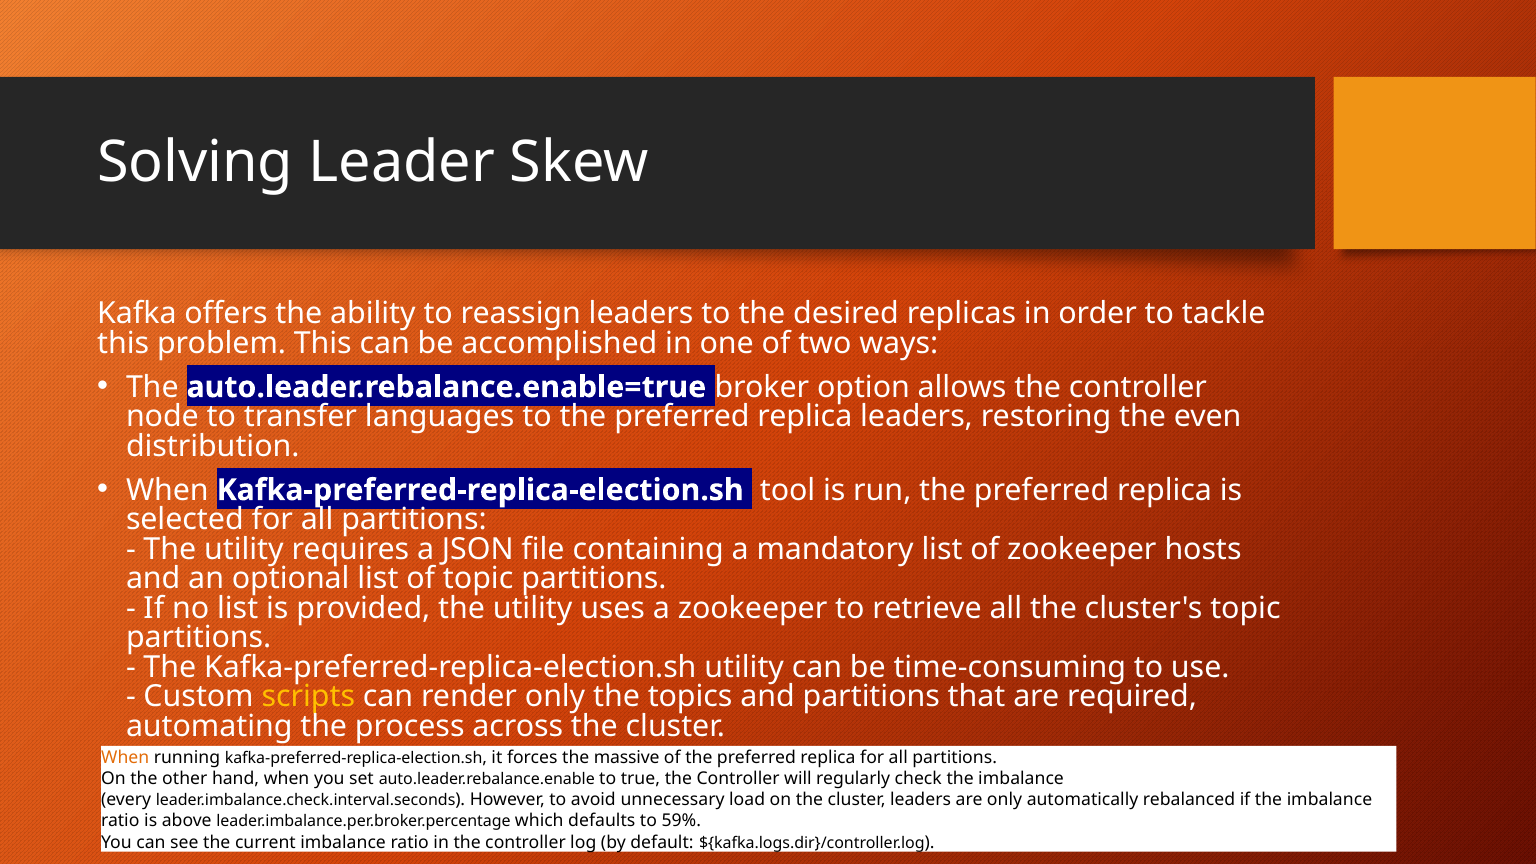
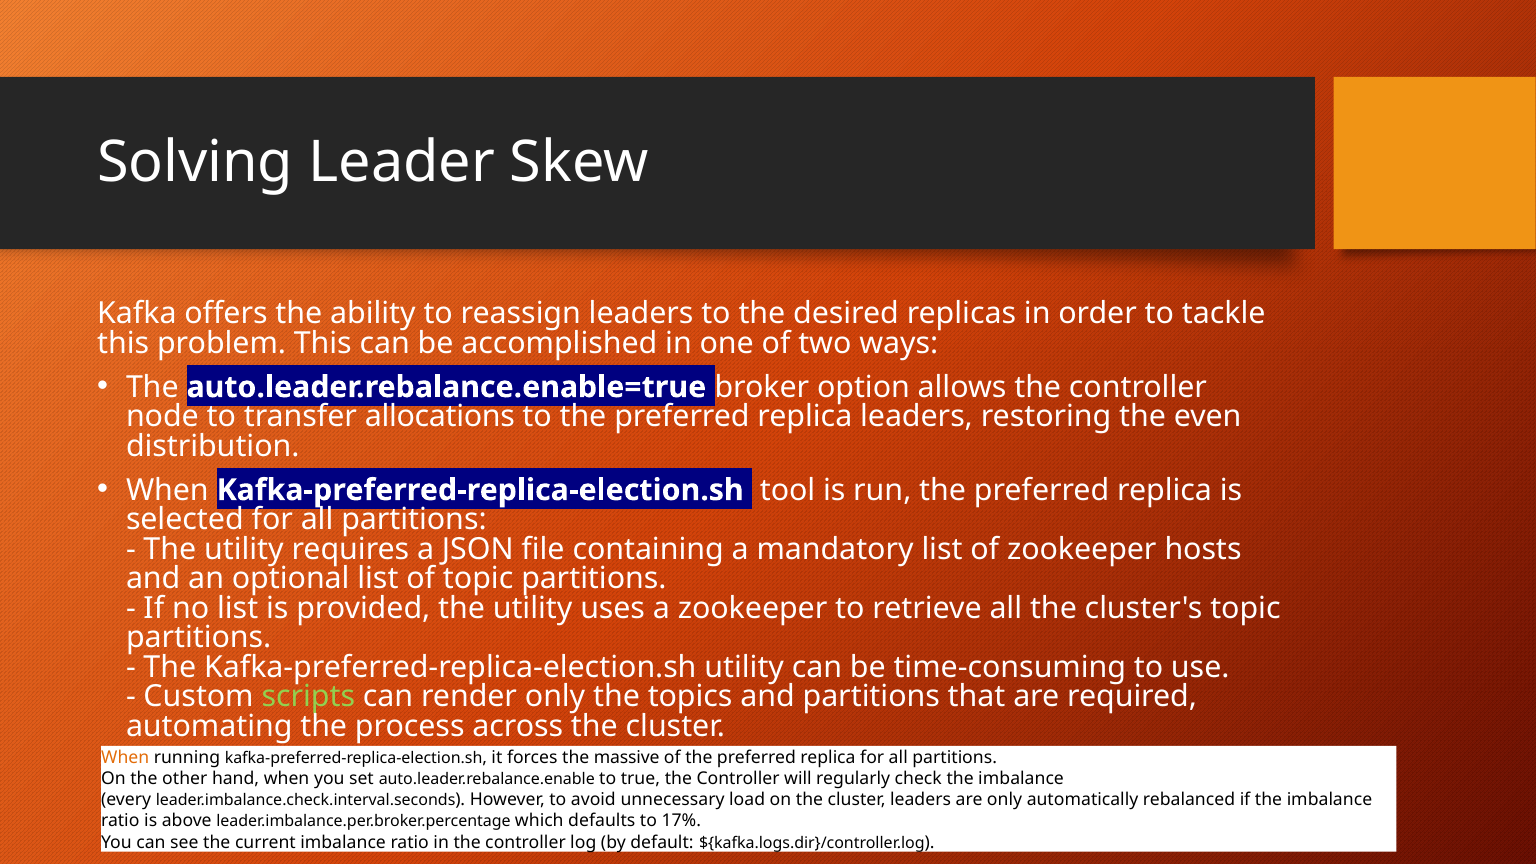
languages: languages -> allocations (440, 417)
scripts colour: yellow -> light green (308, 697)
59%: 59% -> 17% (681, 821)
